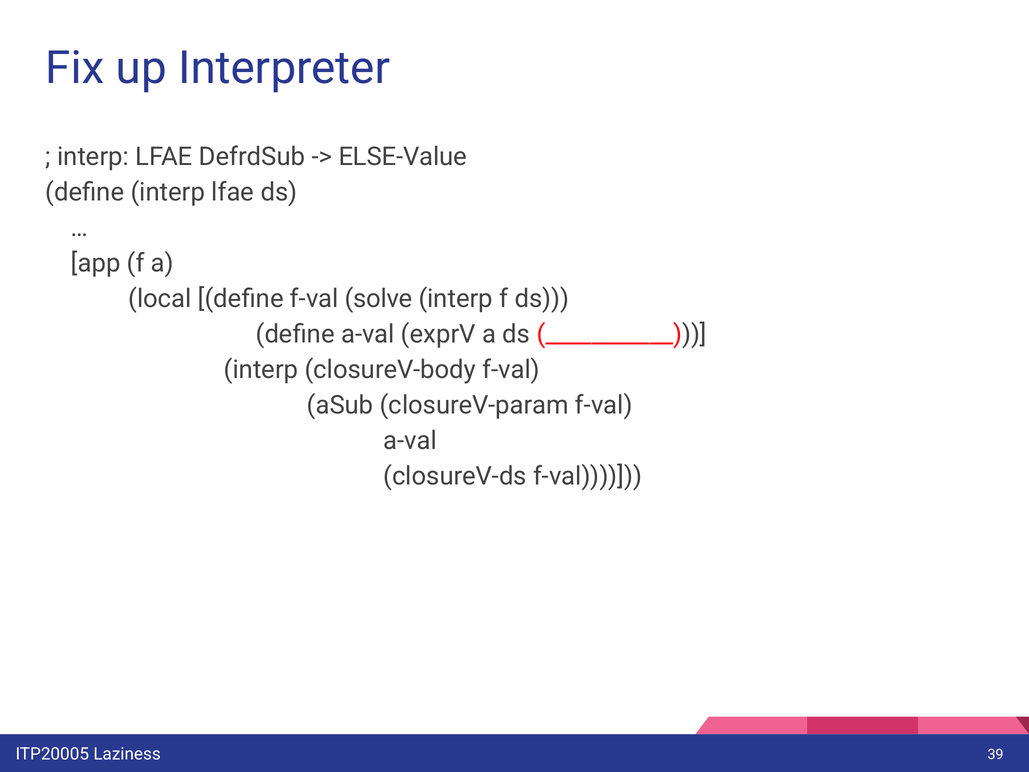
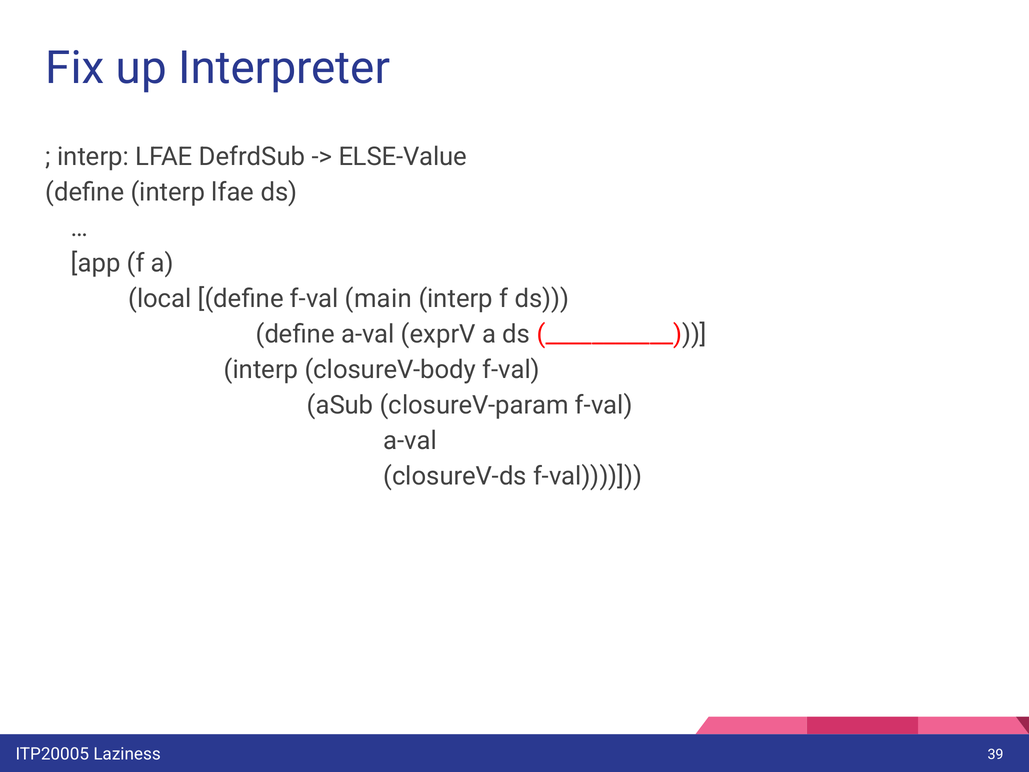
solve: solve -> main (378, 299)
